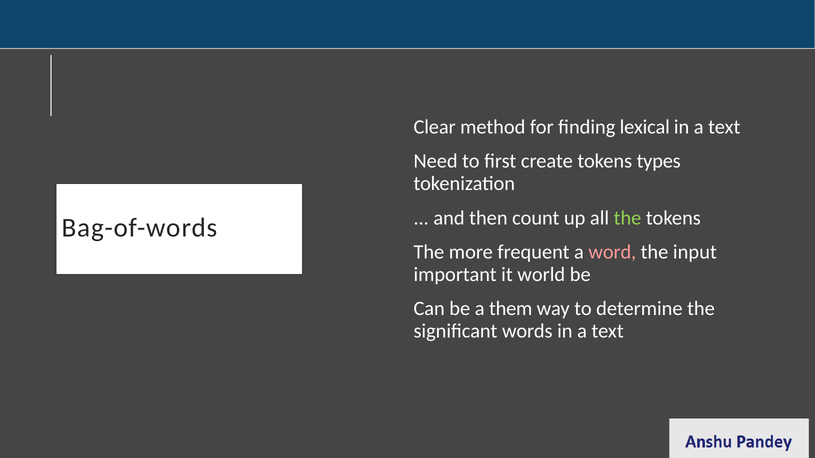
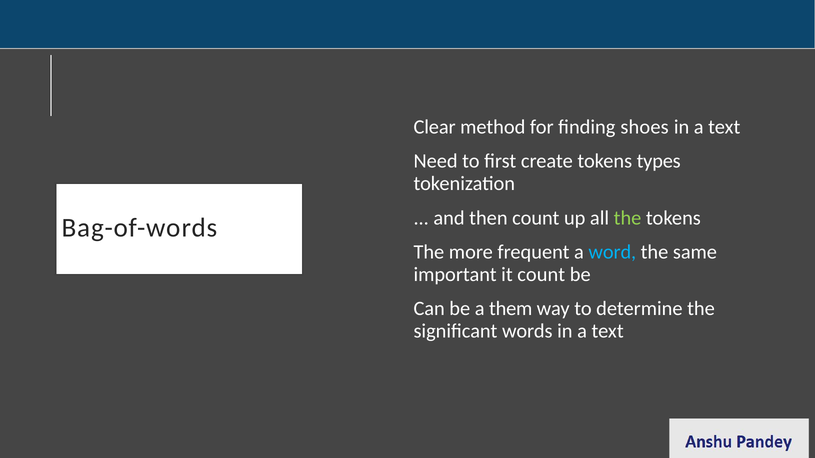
lexical: lexical -> shoes (645, 127)
word colour: pink -> light blue (612, 252)
input: input -> same (695, 252)
it world: world -> count (541, 275)
